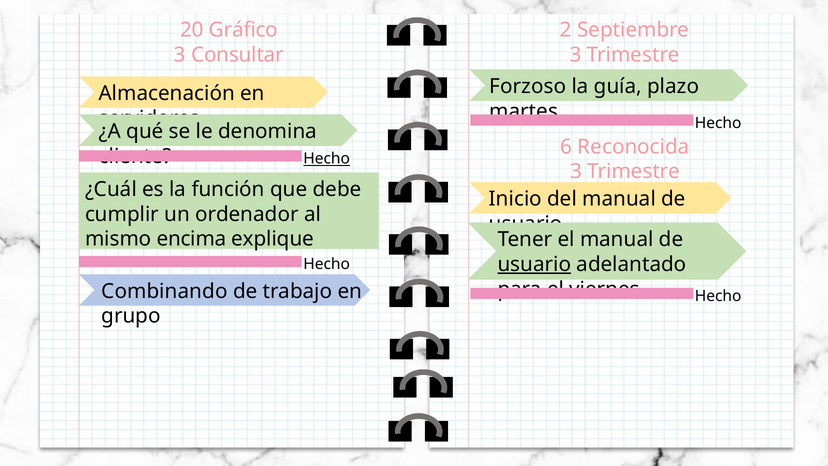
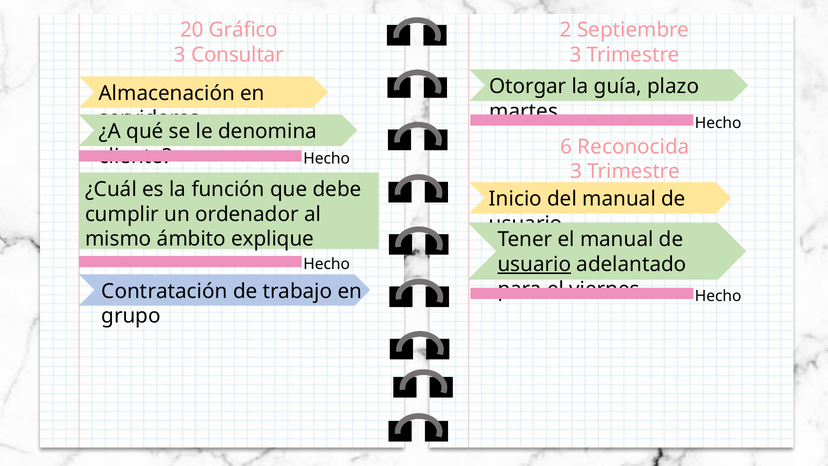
Forzoso: Forzoso -> Otorgar (528, 86)
Hecho underline: present -> none (327, 159)
encima: encima -> ámbito (191, 239)
Combinando: Combinando -> Contratación (165, 291)
